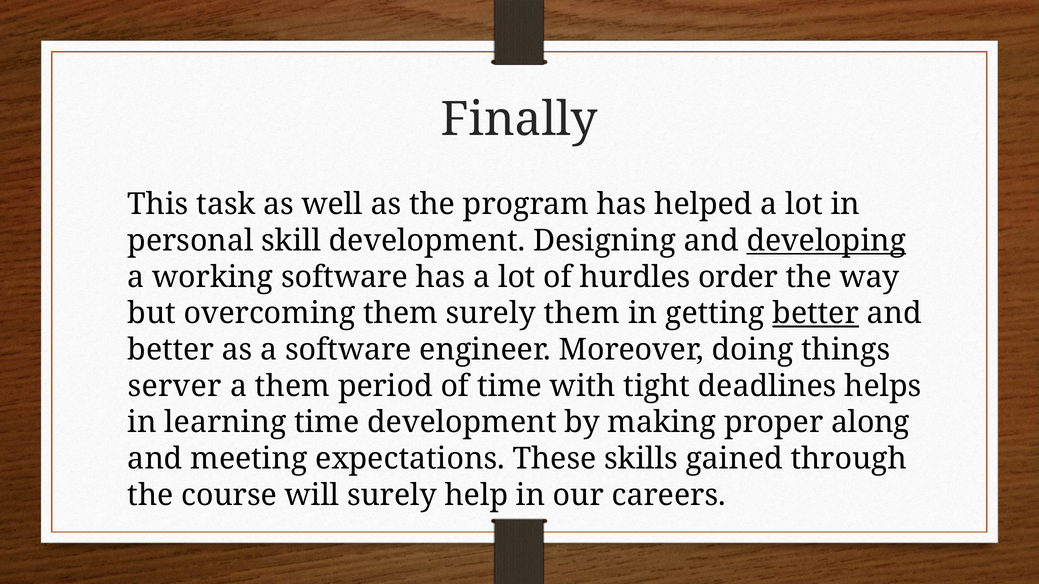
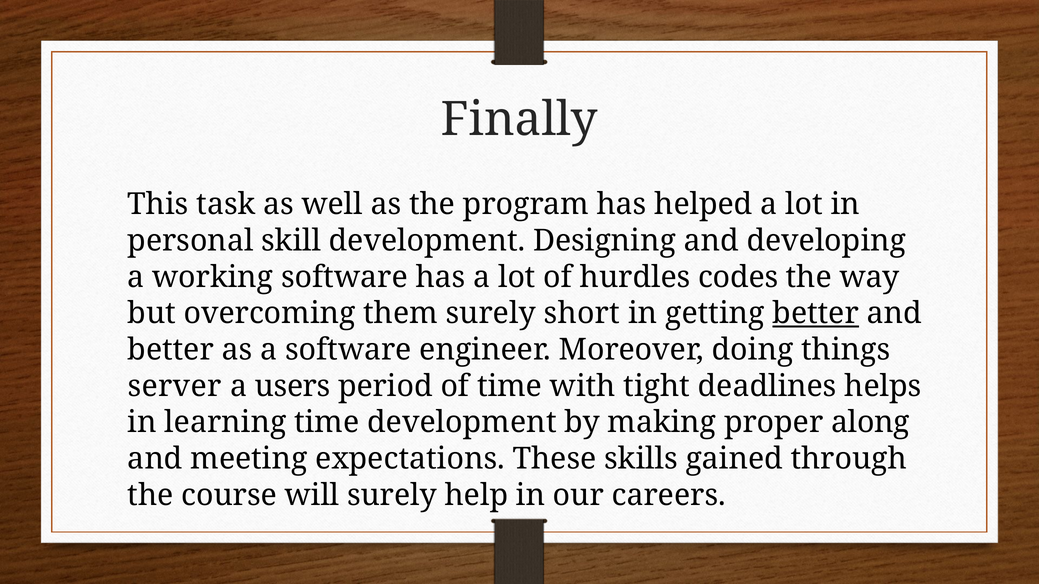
developing underline: present -> none (826, 241)
order: order -> codes (738, 277)
surely them: them -> short (582, 314)
a them: them -> users (293, 386)
